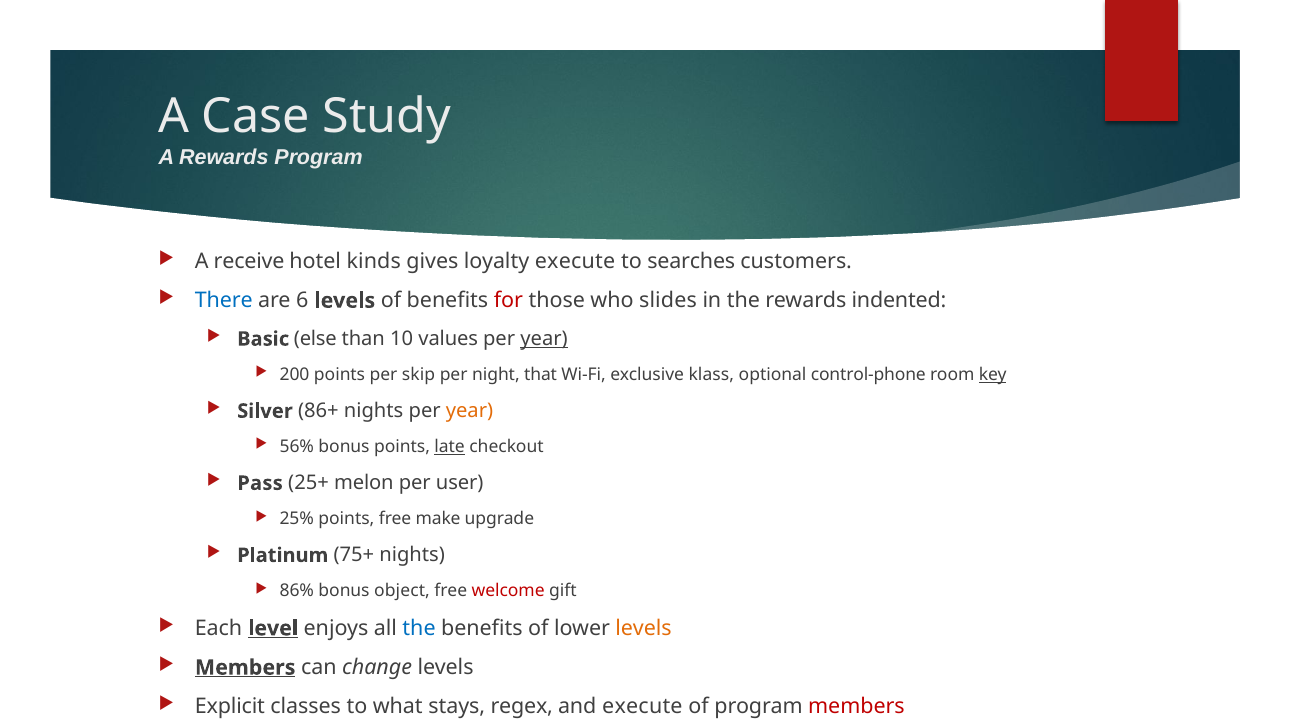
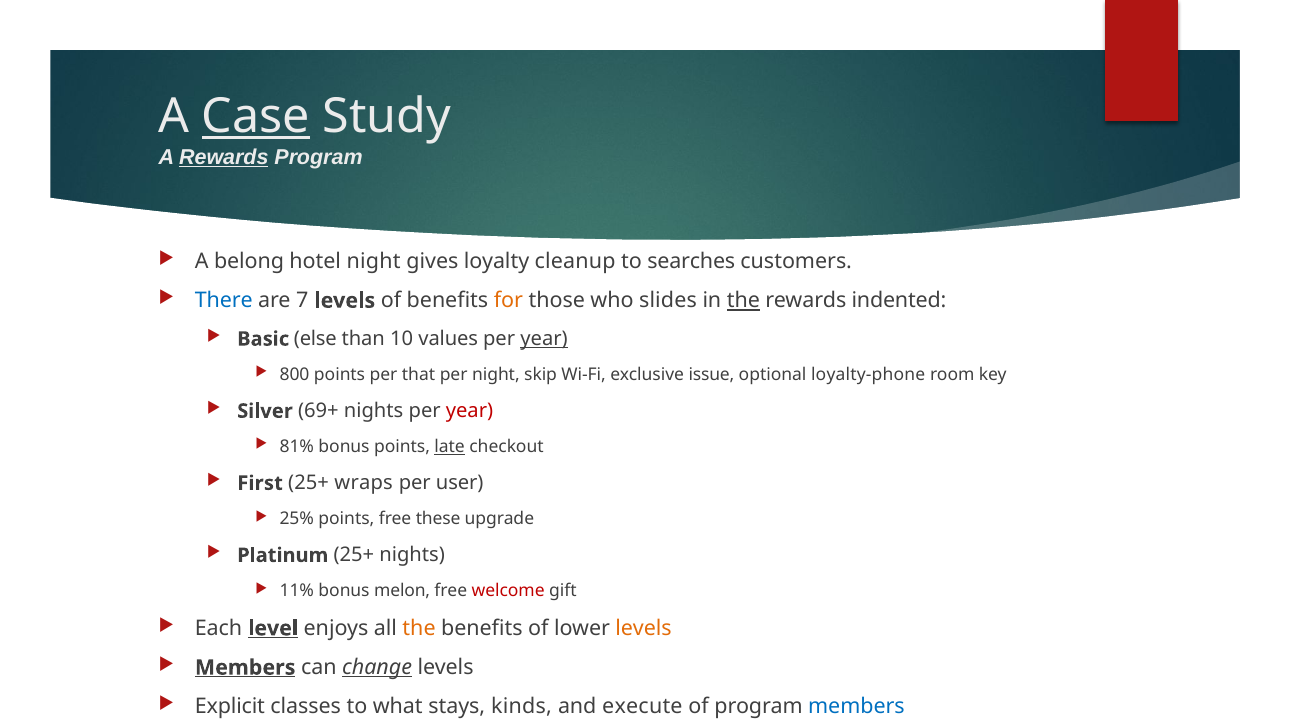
Case underline: none -> present (256, 117)
Rewards underline: none -> present (224, 157)
receive: receive -> belong (249, 261)
hotel kinds: kinds -> night (374, 261)
loyalty execute: execute -> cleanup (575, 261)
6: 6 -> 7 (302, 301)
for colour: red -> orange (508, 301)
the underline: none -> present (743, 301)
200: 200 -> 800 (295, 375)
skip: skip -> that (419, 375)
that: that -> skip (541, 375)
klass: klass -> issue (711, 375)
control-phone: control-phone -> loyalty-phone (868, 375)
key underline: present -> none (993, 375)
86+: 86+ -> 69+ (318, 411)
year colour: orange -> red (469, 411)
56%: 56% -> 81% (297, 447)
Pass: Pass -> First (260, 483)
melon: melon -> wraps (364, 483)
make: make -> these (438, 519)
Platinum 75+: 75+ -> 25+ (354, 555)
86%: 86% -> 11% (297, 591)
object: object -> melon (402, 591)
the colour: blue -> orange (419, 628)
change underline: none -> present (377, 668)
regex: regex -> kinds (522, 707)
members colour: red -> blue (856, 707)
